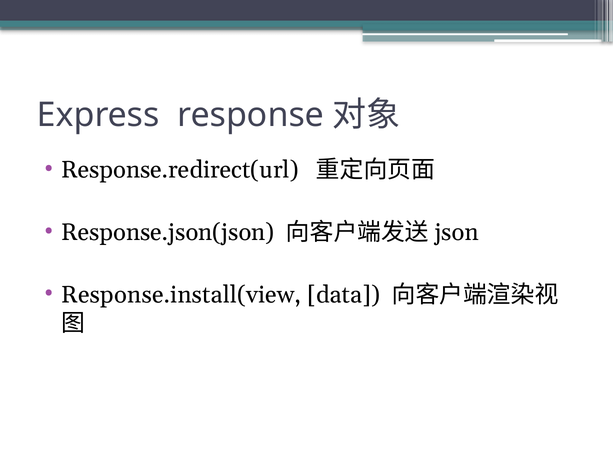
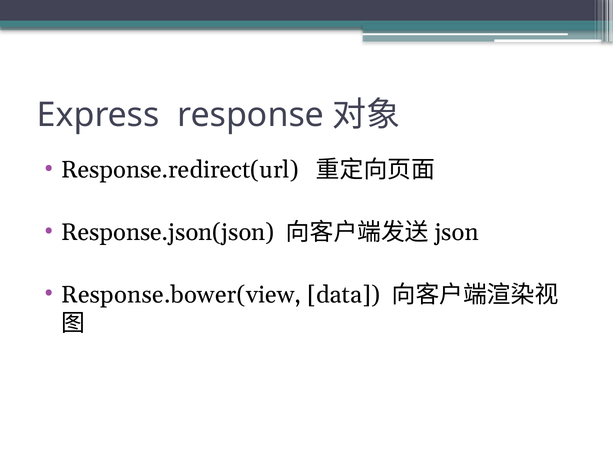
Response.install(view: Response.install(view -> Response.bower(view (181, 295)
